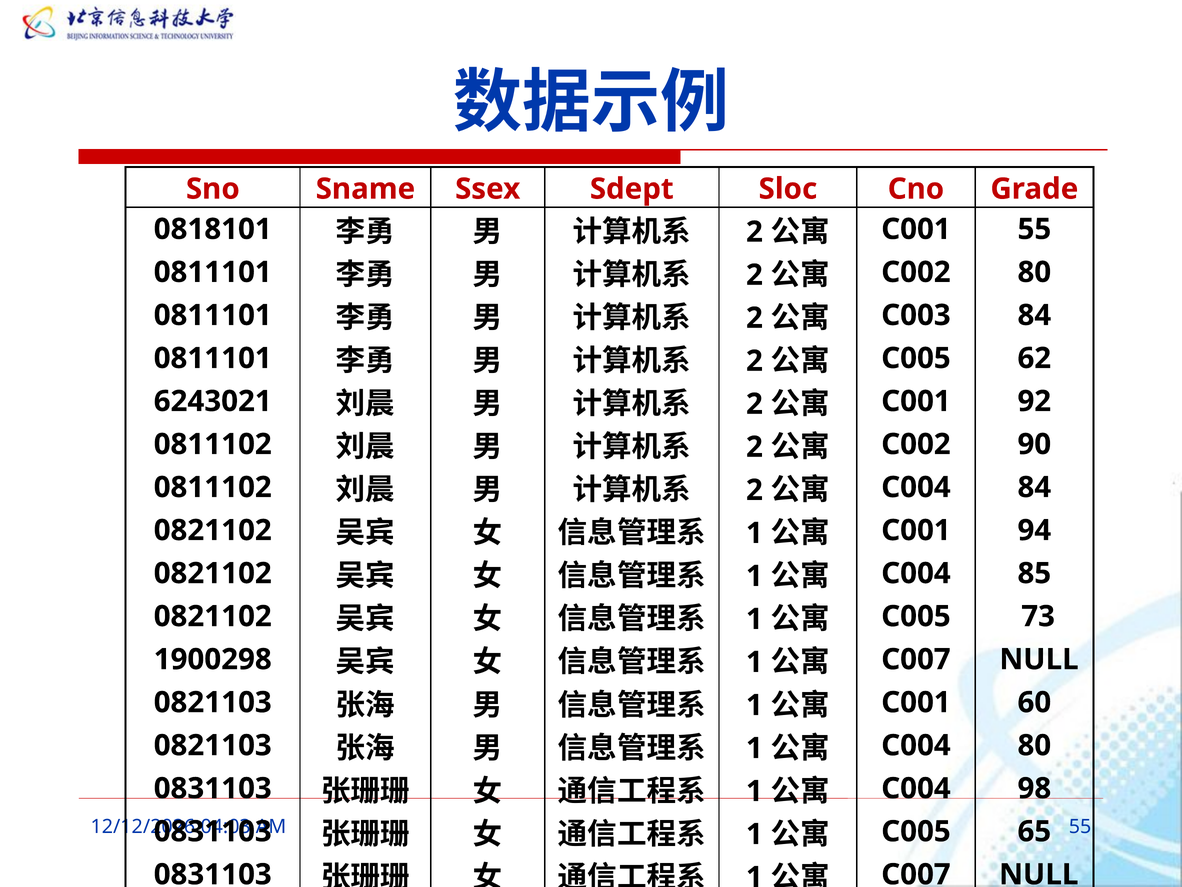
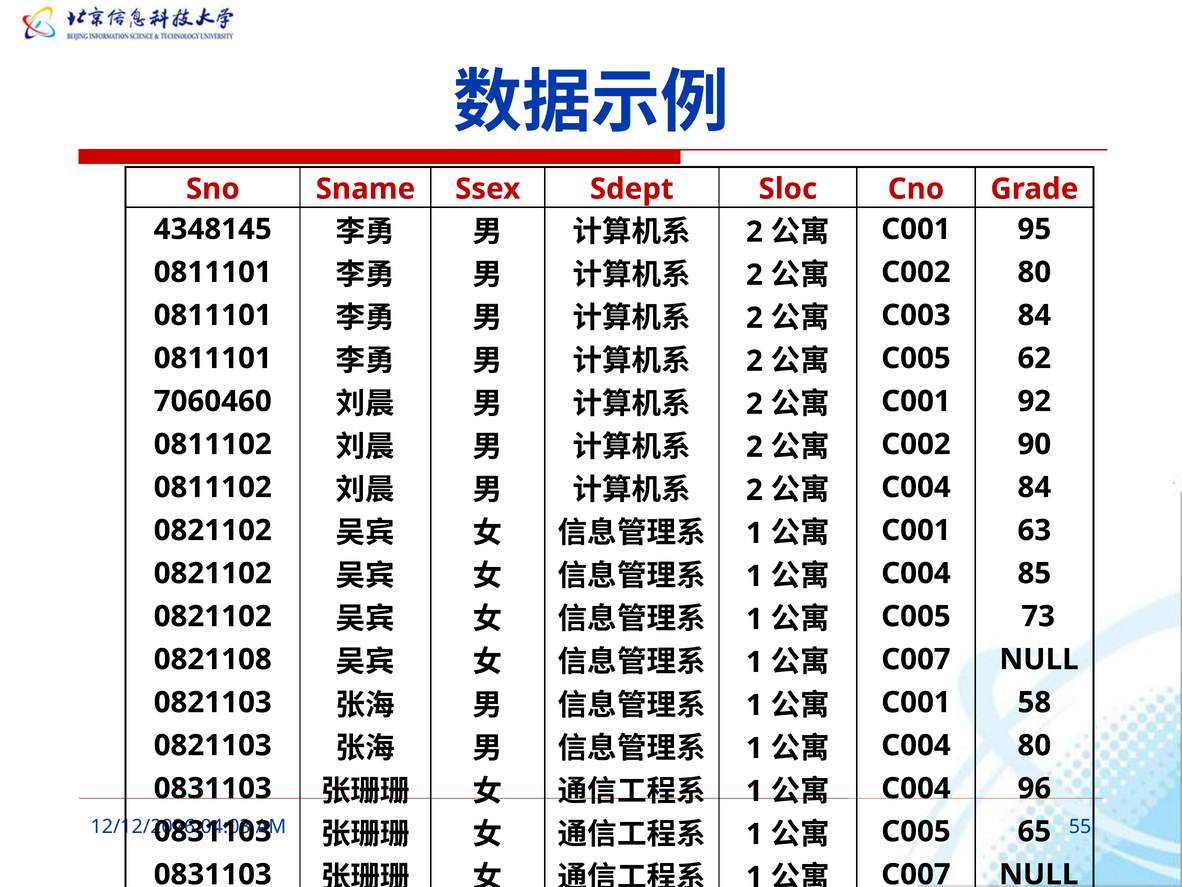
0818101: 0818101 -> 4348145 (213, 229)
C001 55: 55 -> 95 (1034, 229)
6243021: 6243021 -> 7060460 (213, 401)
94: 94 -> 63 (1034, 530)
1900298: 1900298 -> 0821108 (213, 659)
60: 60 -> 58 (1034, 702)
98: 98 -> 96 (1034, 788)
